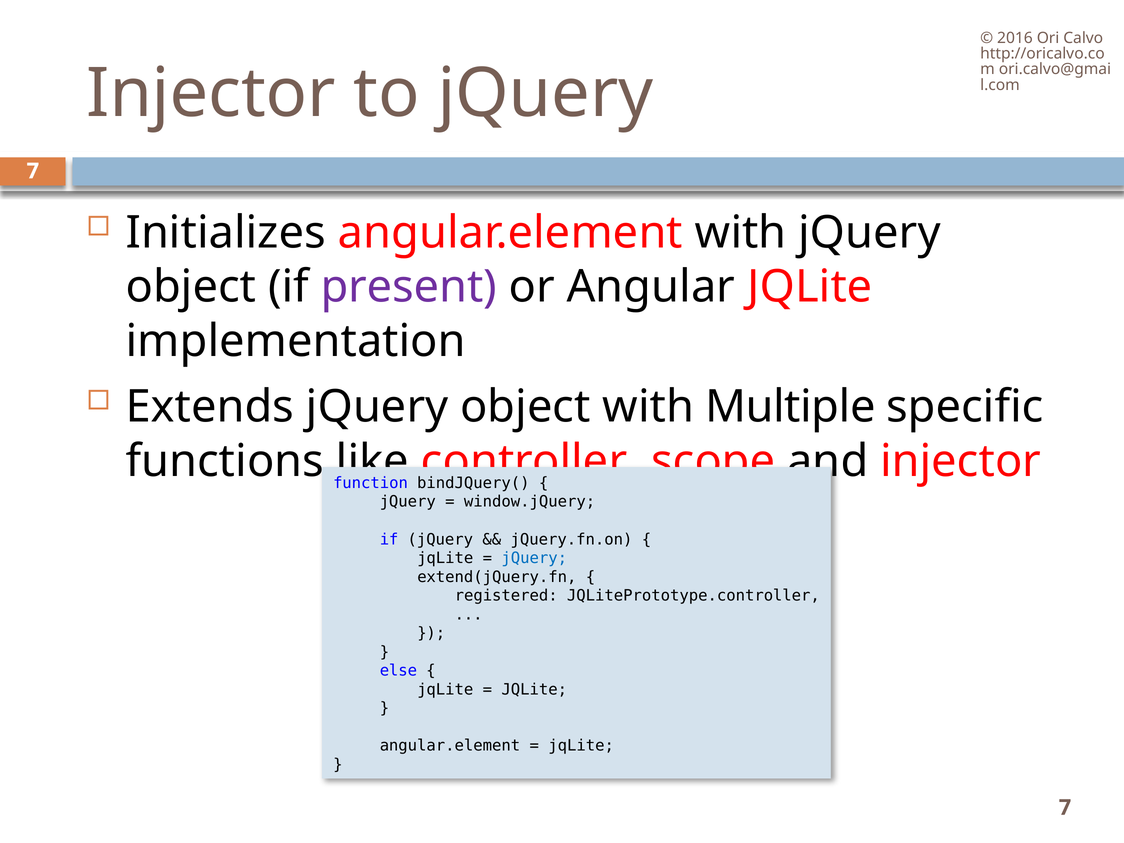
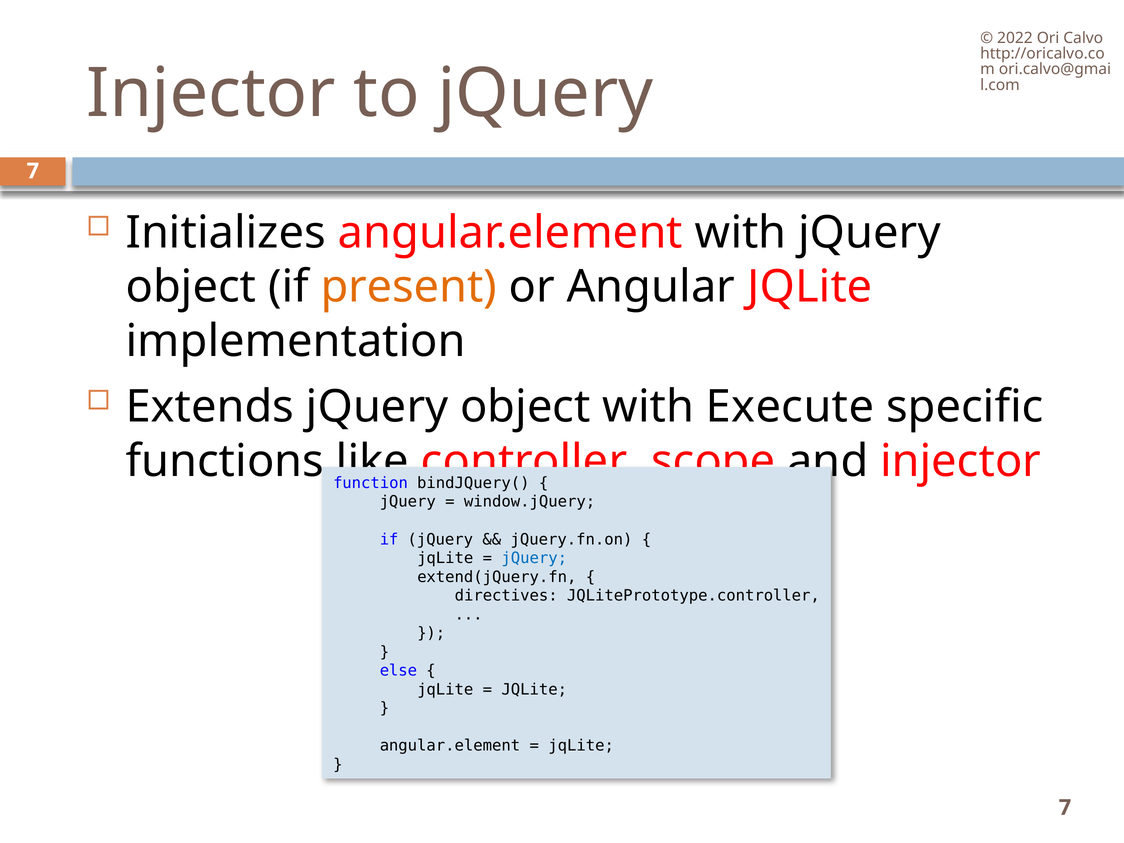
2016: 2016 -> 2022 (1015, 38)
present colour: purple -> orange (409, 287)
Multiple: Multiple -> Execute (790, 407)
registered: registered -> directives (506, 596)
